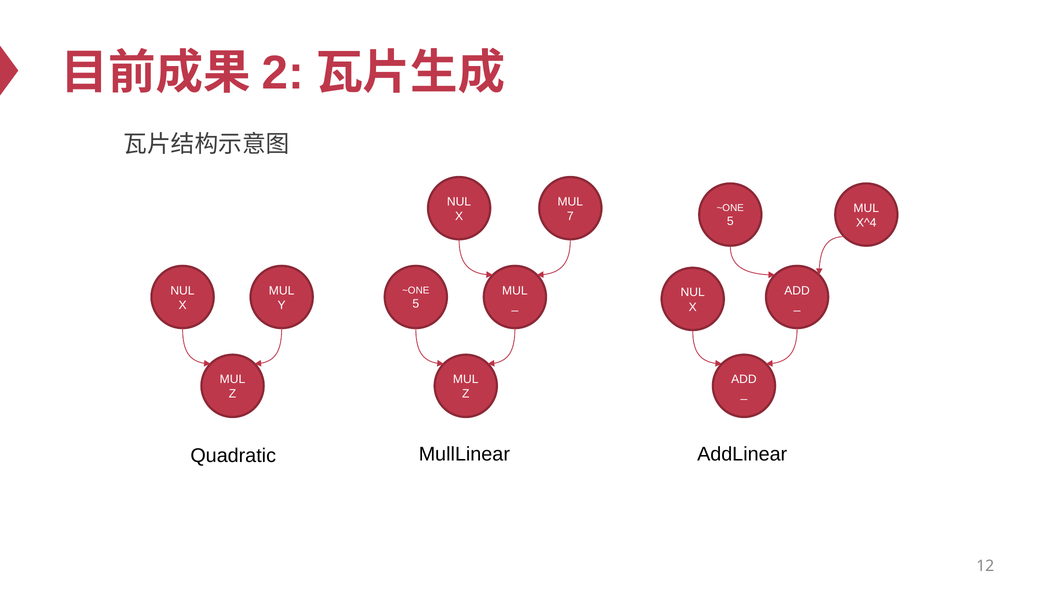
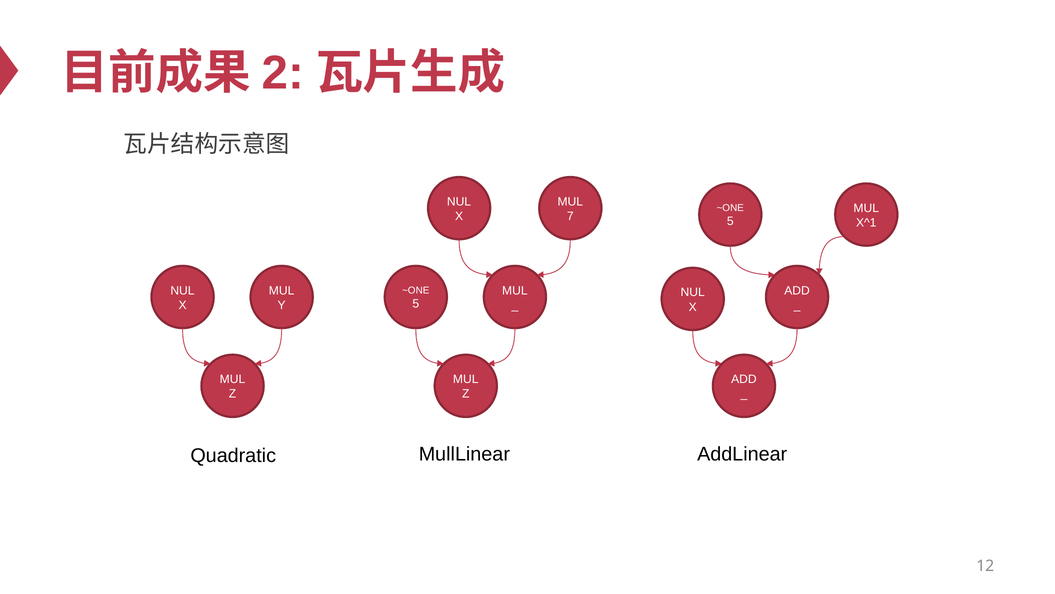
X^4: X^4 -> X^1 (866, 222)
